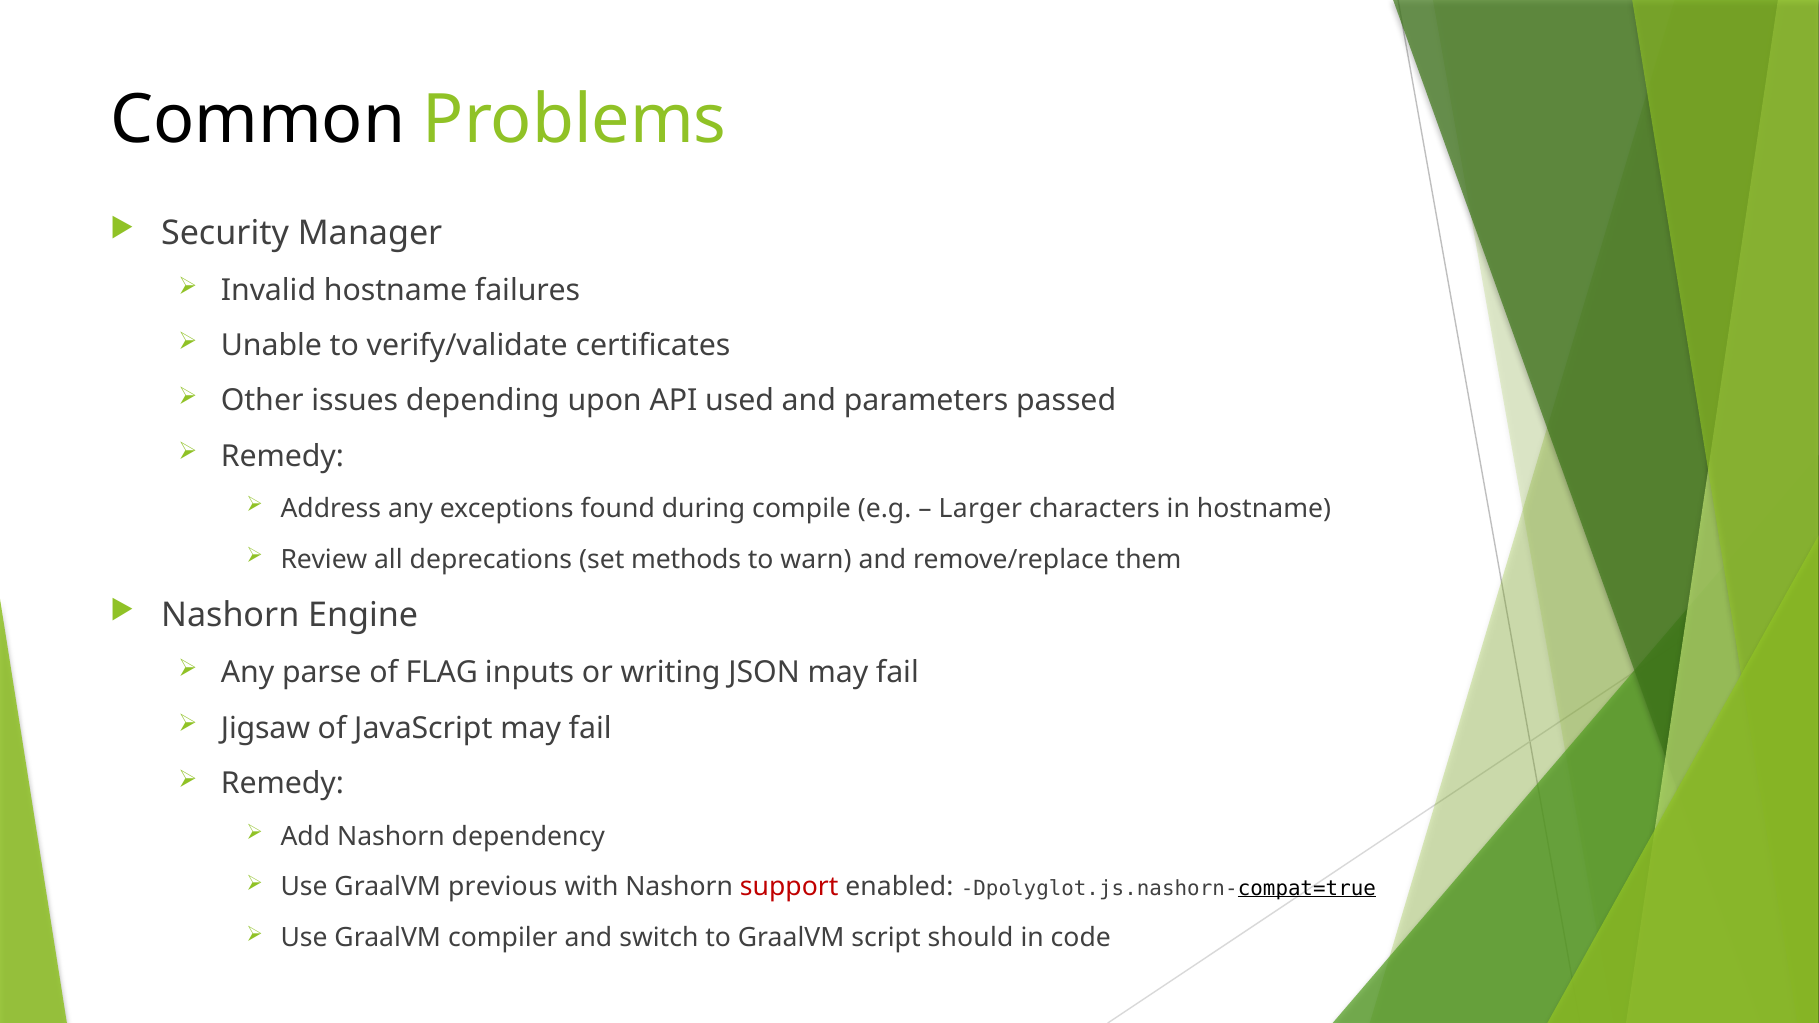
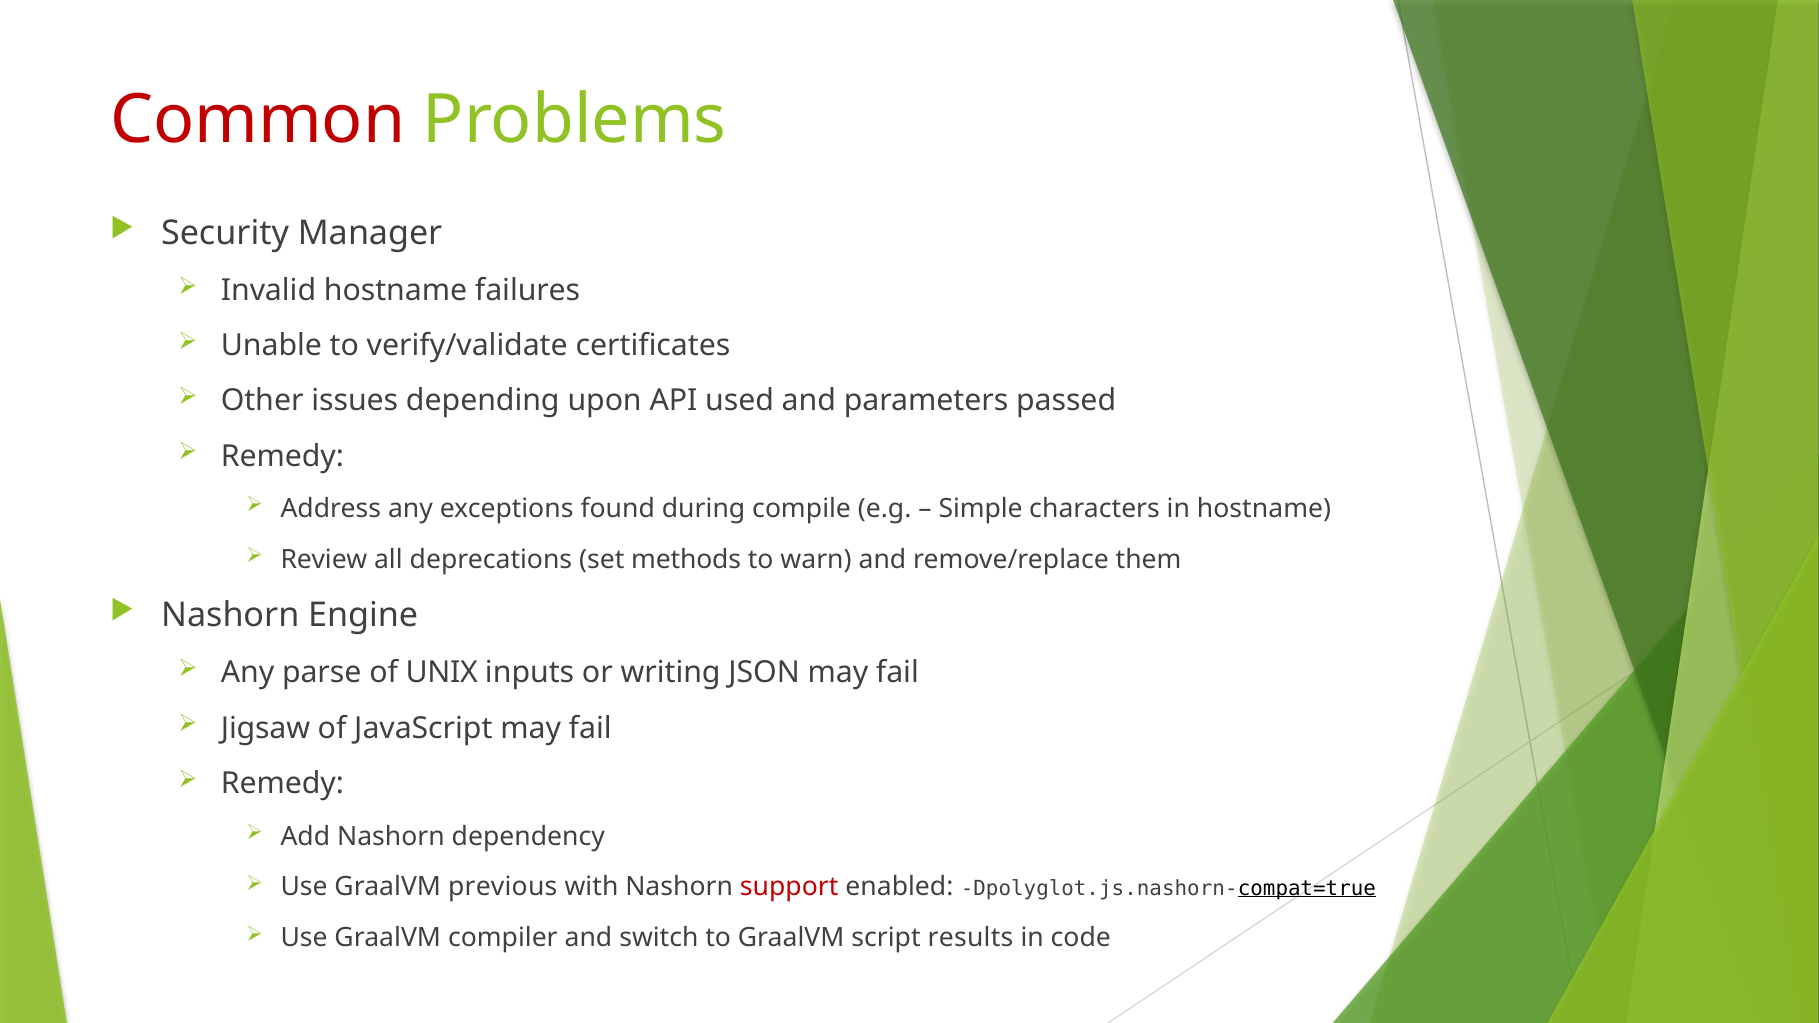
Common colour: black -> red (258, 120)
Larger: Larger -> Simple (981, 509)
FLAG: FLAG -> UNIX (442, 673)
should: should -> results (971, 938)
